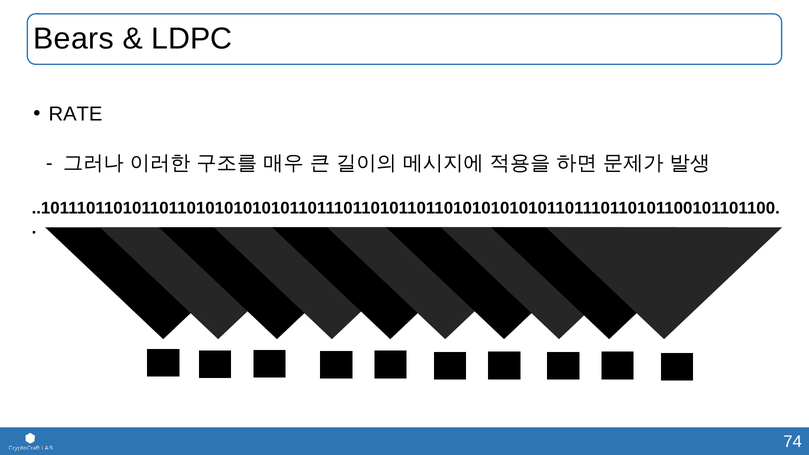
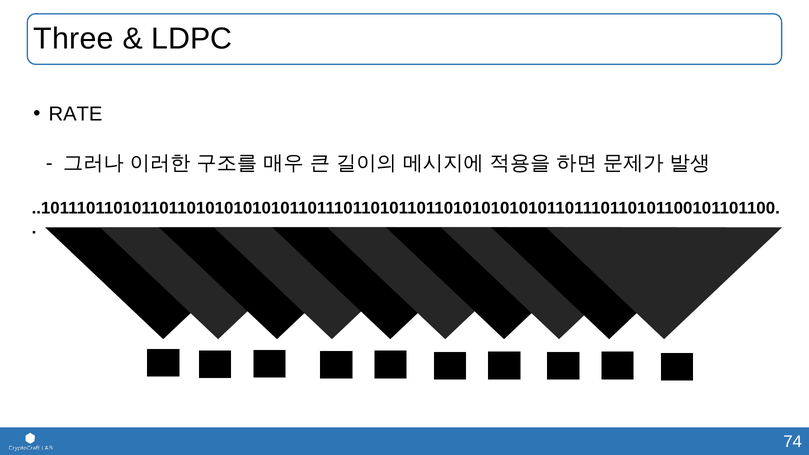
Bears: Bears -> Three (74, 39)
